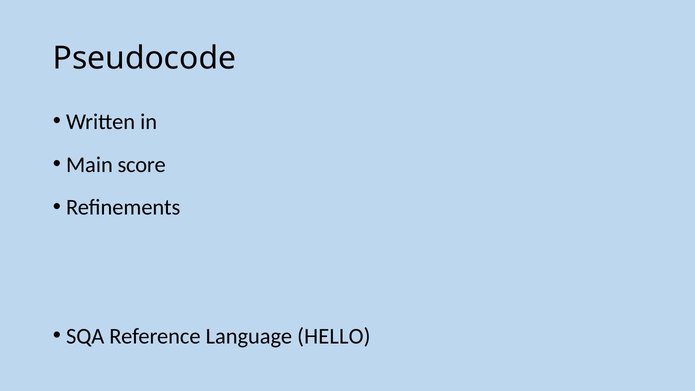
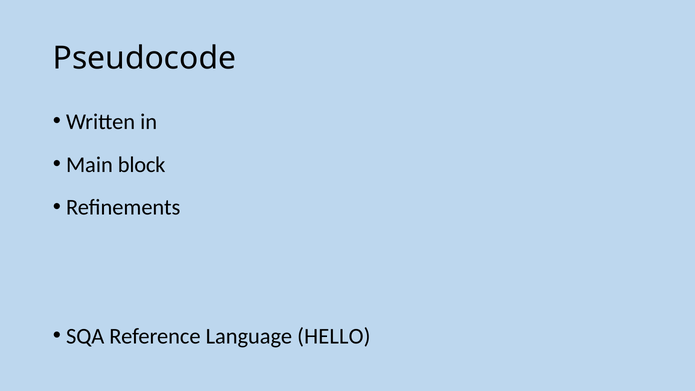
score: score -> block (142, 165)
